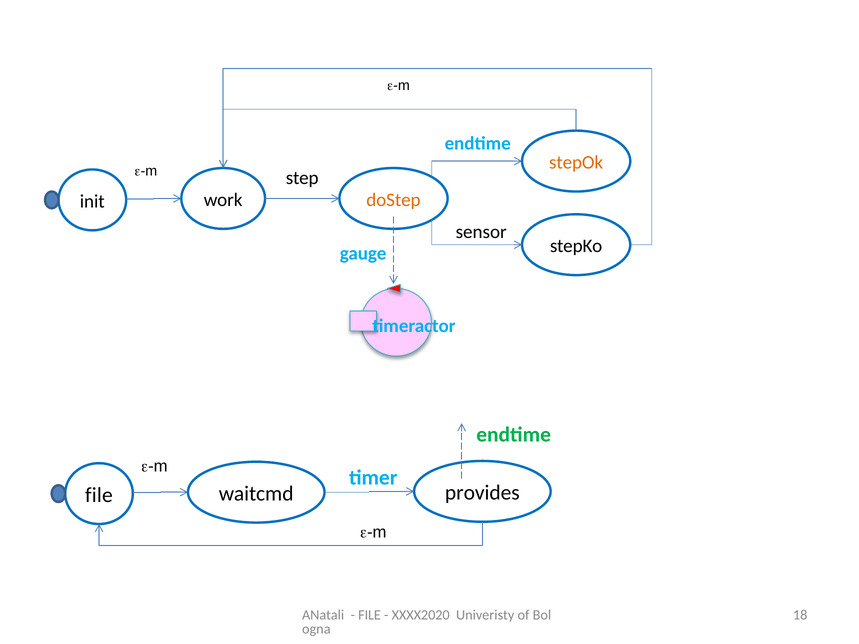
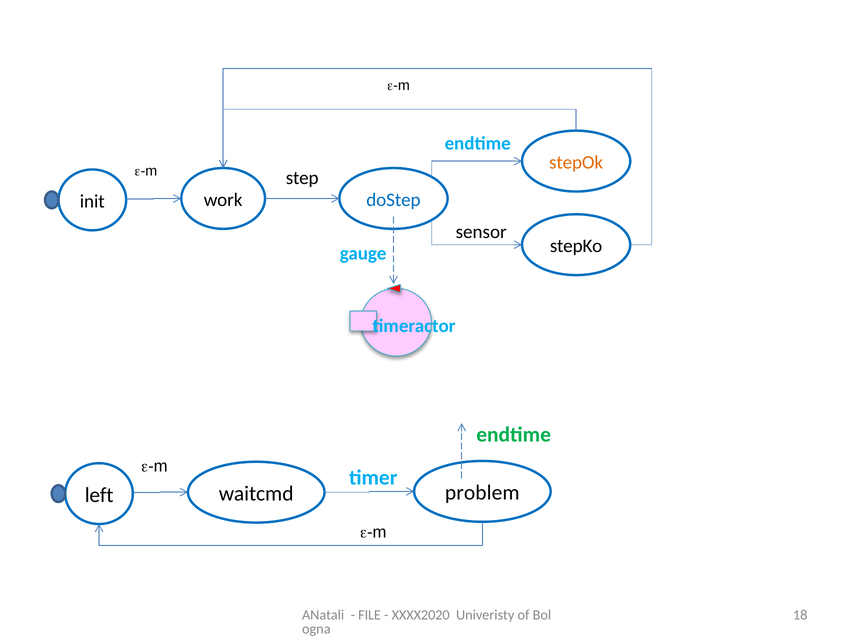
doStep colour: orange -> blue (393, 200)
provides: provides -> problem (482, 493)
file: file -> left (99, 495)
